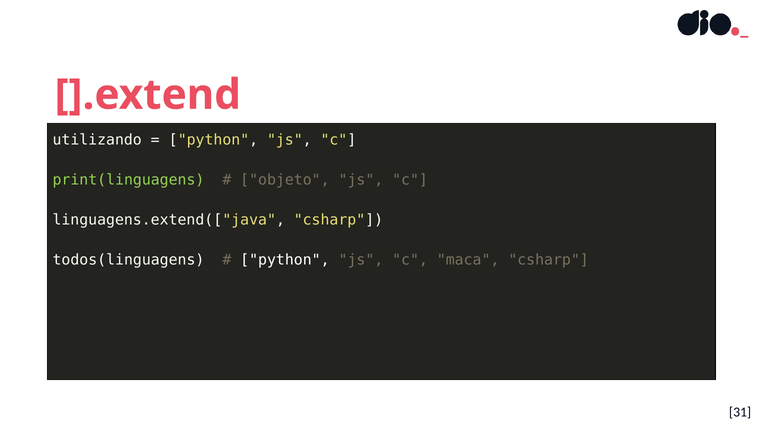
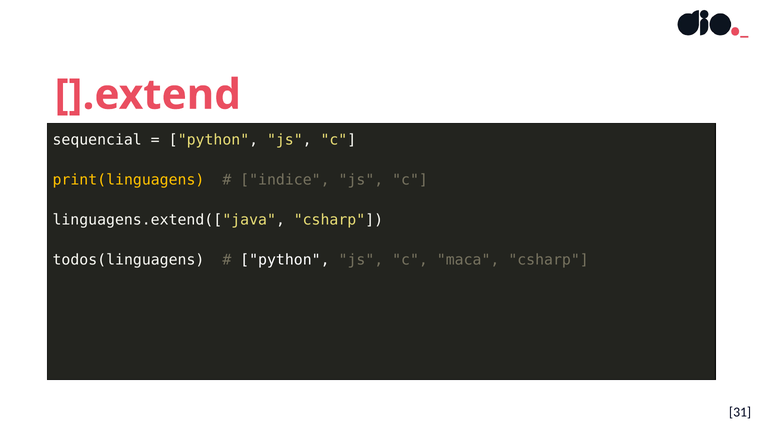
utilizando: utilizando -> sequencial (97, 140)
print(linguagens colour: light green -> yellow (128, 180)
objeto: objeto -> indice (285, 180)
